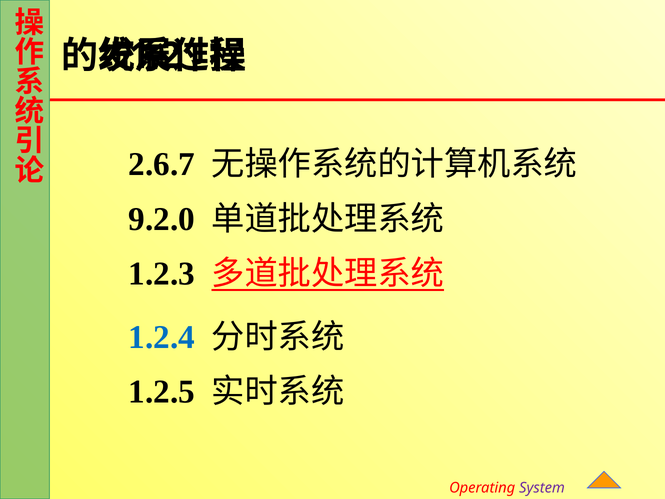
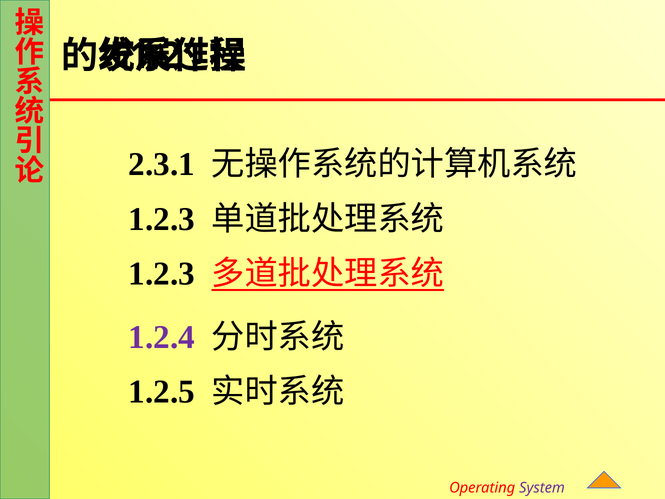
2.6.7: 2.6.7 -> 2.3.1 (162, 164)
9.2.0: 9.2.0 -> 1.2.3 (162, 219)
1.2.4 colour: blue -> purple (162, 337)
